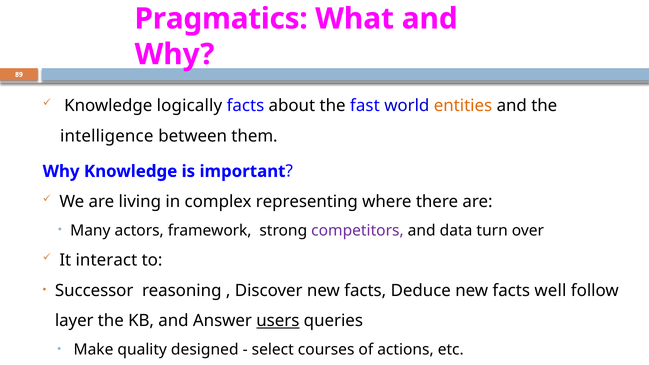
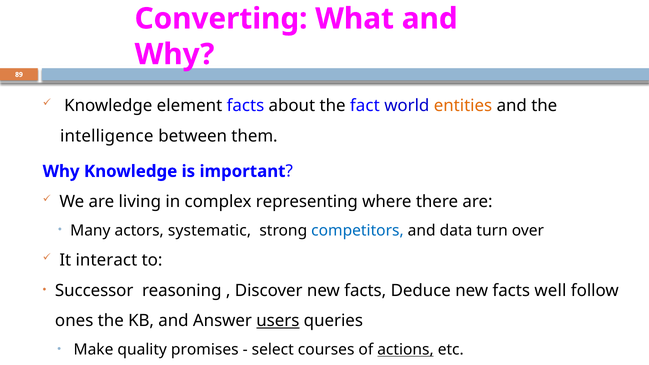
Pragmatics: Pragmatics -> Converting (221, 19)
logically: logically -> element (190, 106)
fast: fast -> fact (365, 106)
framework: framework -> systematic (210, 230)
competitors colour: purple -> blue (357, 230)
layer: layer -> ones (74, 321)
designed: designed -> promises (205, 350)
actions underline: none -> present (405, 350)
